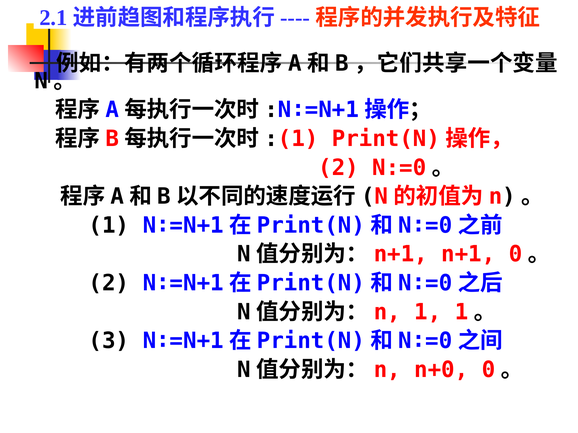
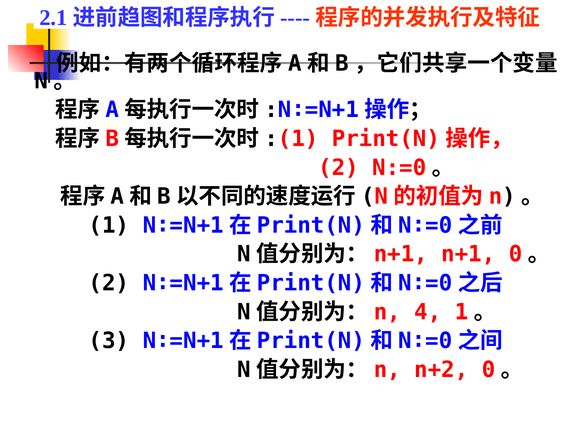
1: 1 -> 4 (428, 312)
n+0: n+0 -> n+2 (441, 370)
